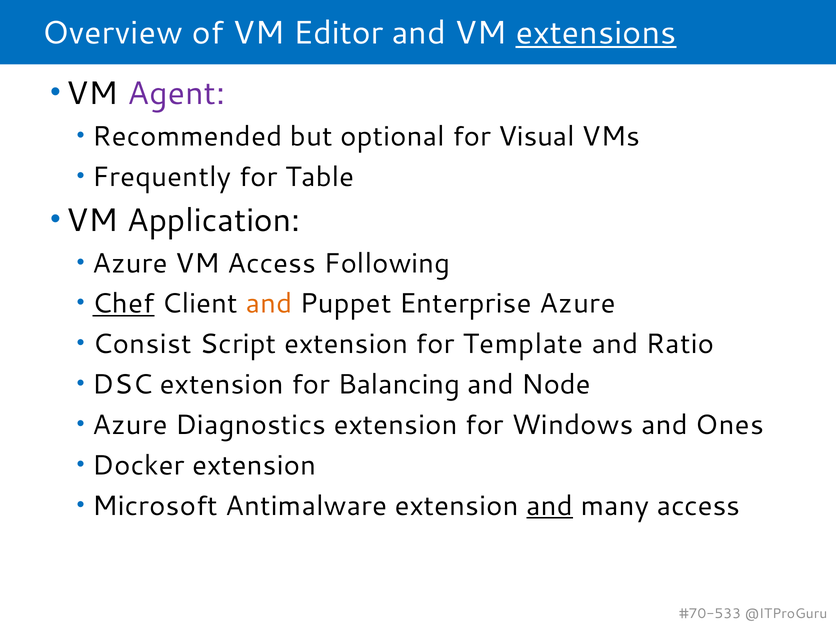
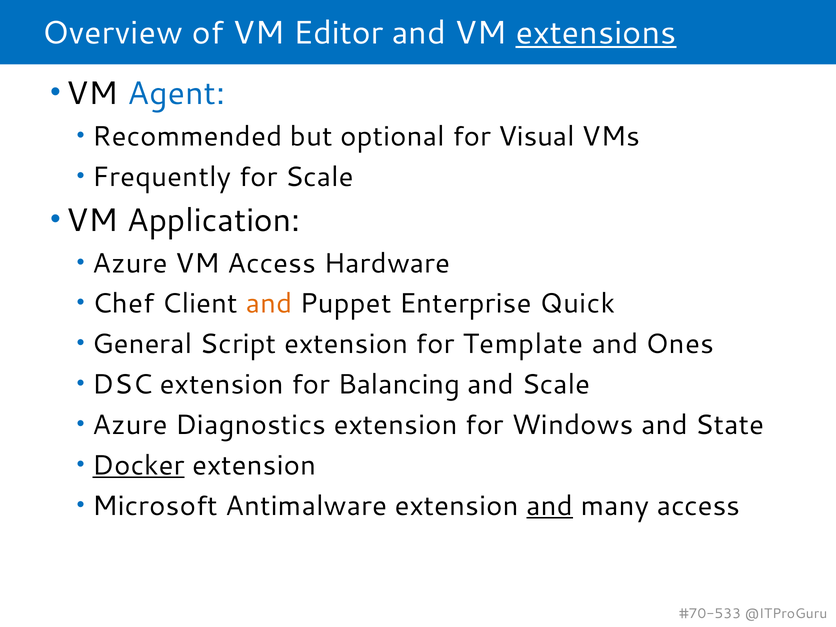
Agent colour: purple -> blue (176, 94)
for Table: Table -> Scale (320, 177)
Following: Following -> Hardware (387, 263)
Chef underline: present -> none (123, 304)
Enterprise Azure: Azure -> Quick (577, 304)
Consist: Consist -> General (142, 344)
Ratio: Ratio -> Ones (680, 344)
and Node: Node -> Scale (556, 385)
Ones: Ones -> State (730, 425)
Docker underline: none -> present (138, 465)
